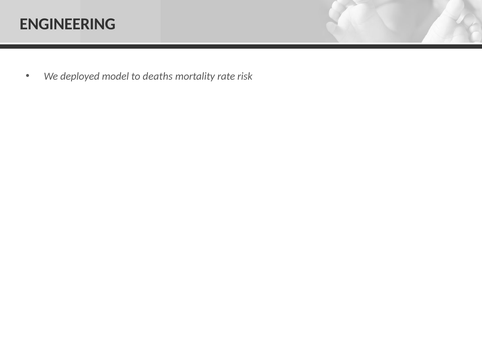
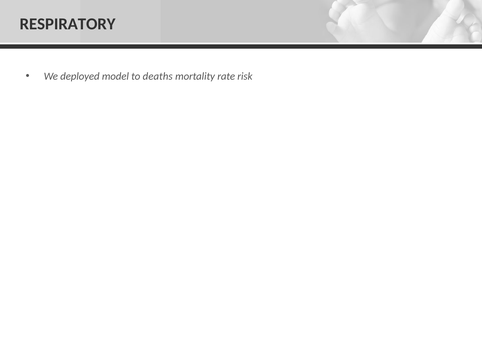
ENGINEERING: ENGINEERING -> RESPIRATORY (68, 24)
